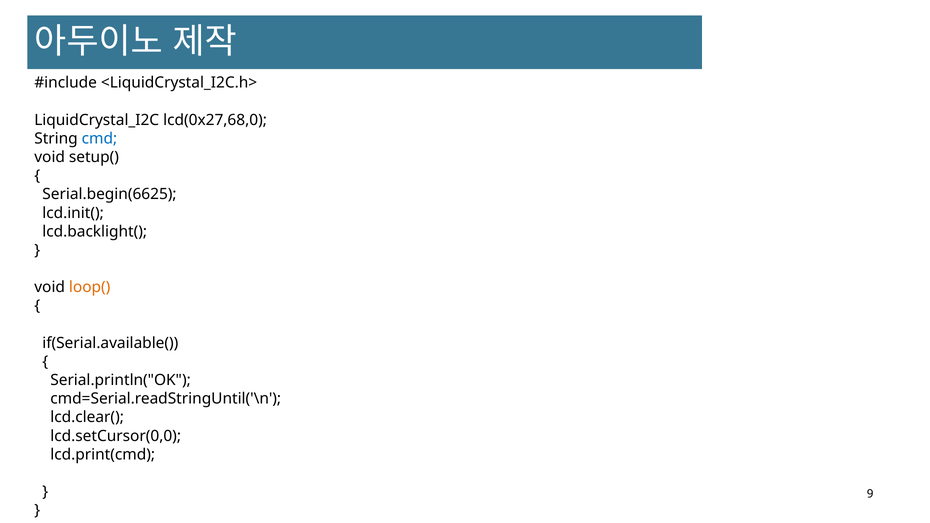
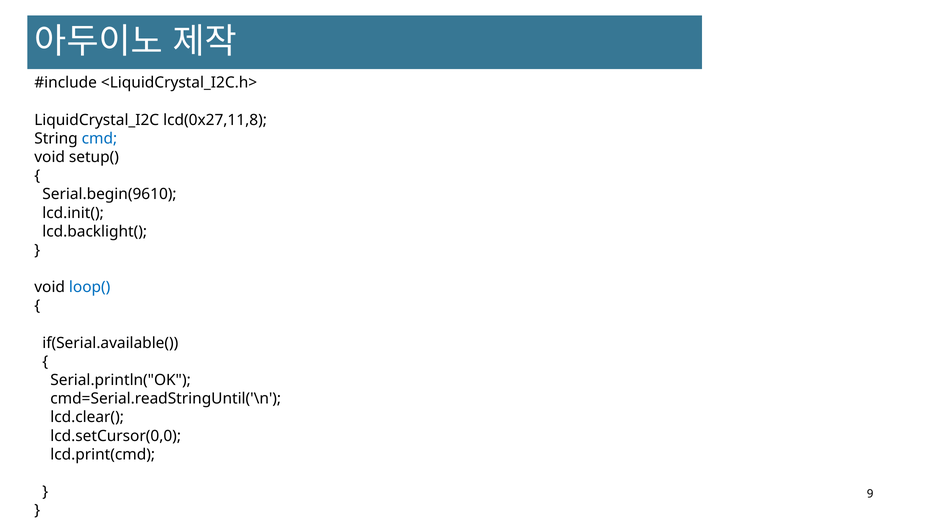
lcd(0x27,68,0: lcd(0x27,68,0 -> lcd(0x27,11,8 (215, 120)
Serial.begin(6625: Serial.begin(6625 -> Serial.begin(9610 (109, 194)
loop( colour: orange -> blue (90, 287)
